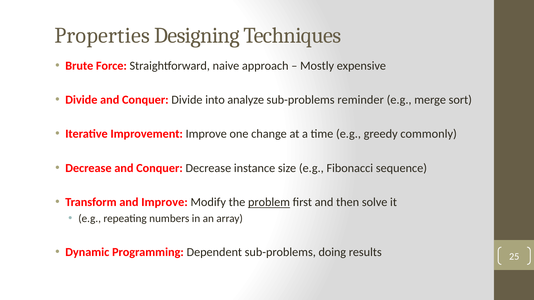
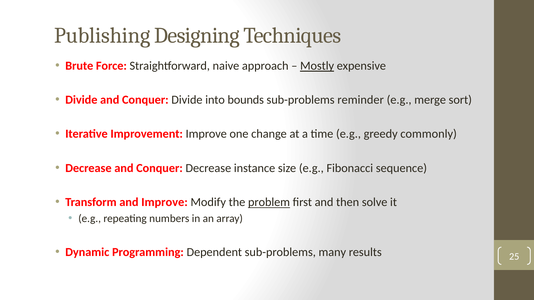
Properties: Properties -> Publishing (102, 35)
Mostly underline: none -> present (317, 66)
analyze: analyze -> bounds (246, 100)
doing: doing -> many (332, 252)
